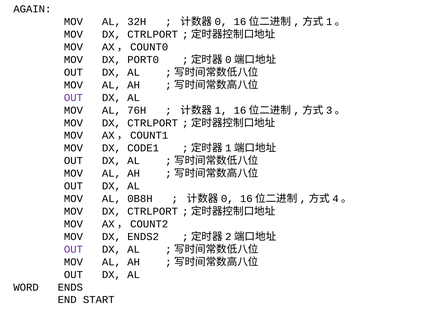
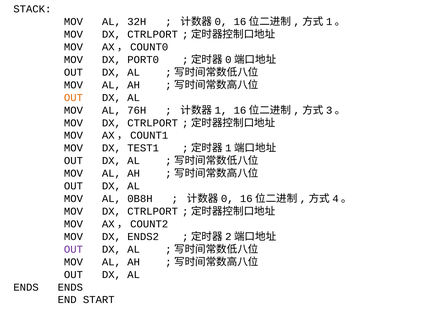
AGAIN: AGAIN -> STACK (32, 9)
OUT colour: purple -> orange (73, 98)
CODE1: CODE1 -> TEST1 (143, 148)
WORD: WORD -> ENDS (26, 288)
